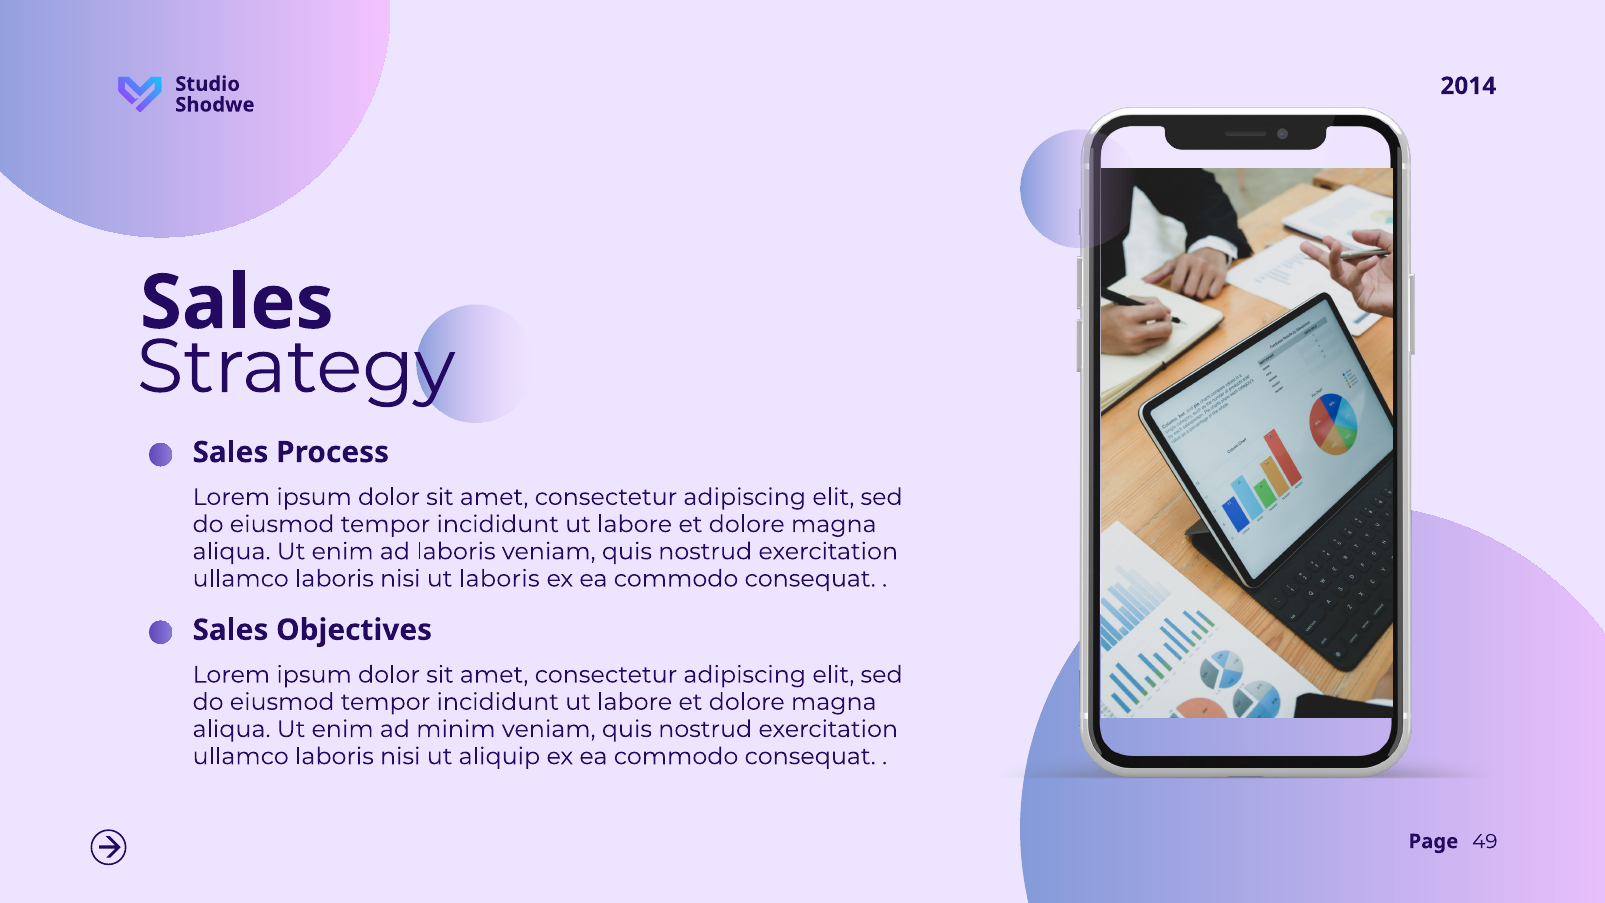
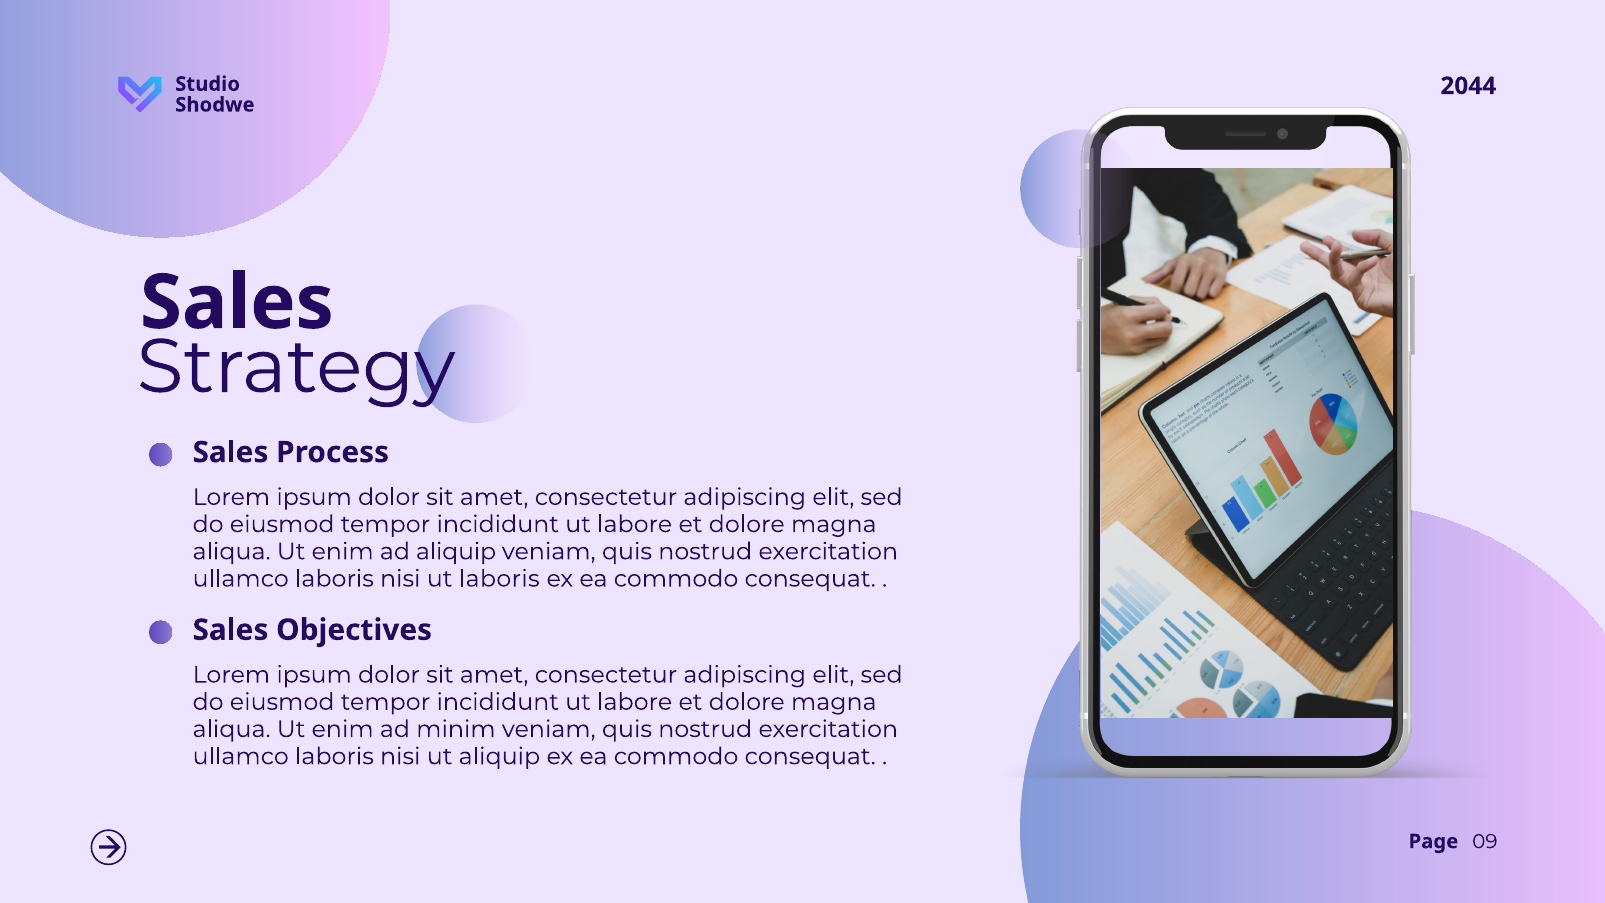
2014: 2014 -> 2044 (1468, 86)
ad laboris: laboris -> aliquip (456, 551)
49: 49 -> 09 (1485, 841)
